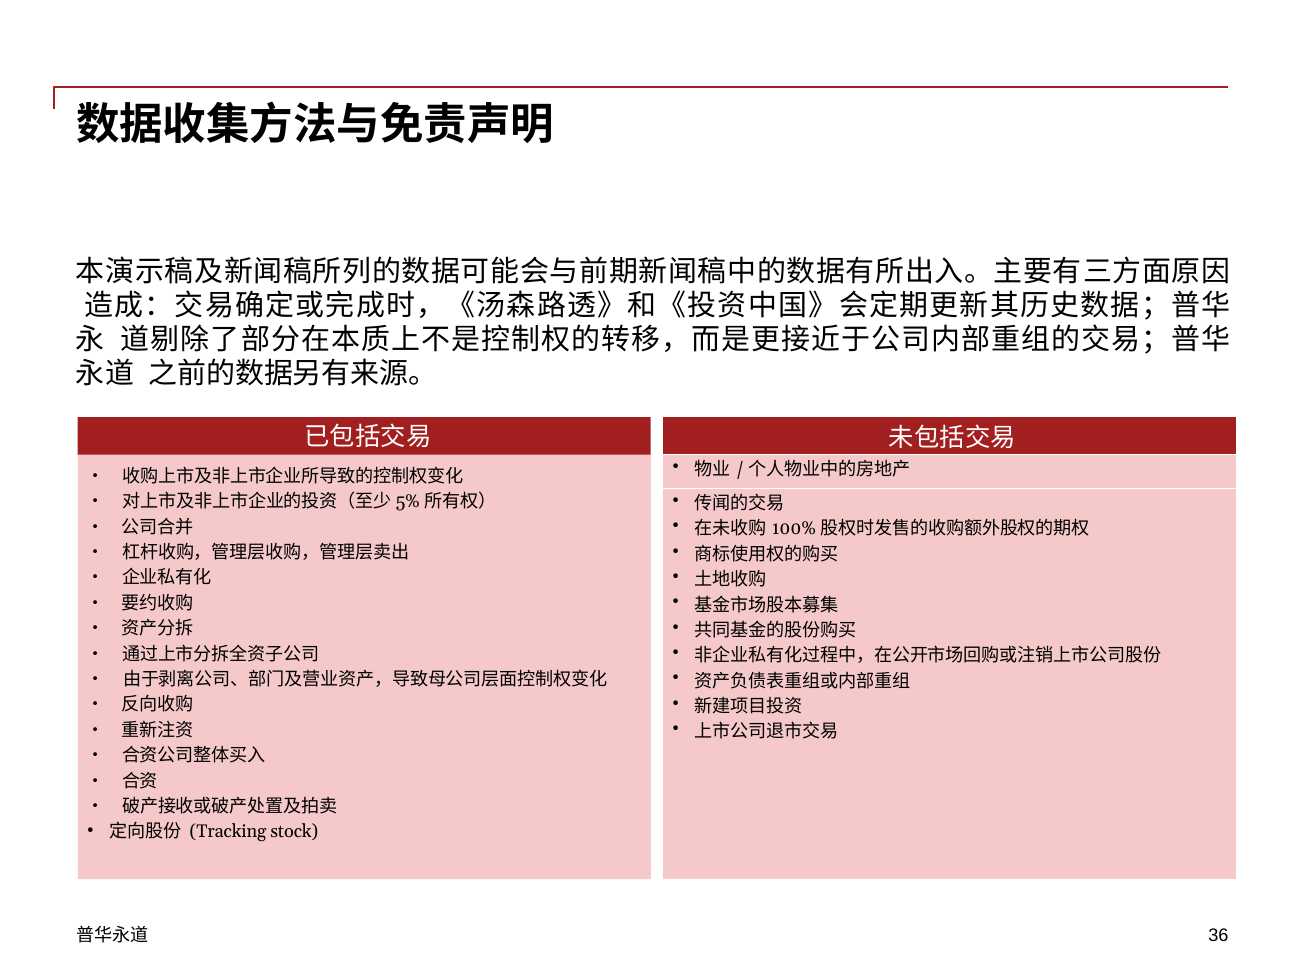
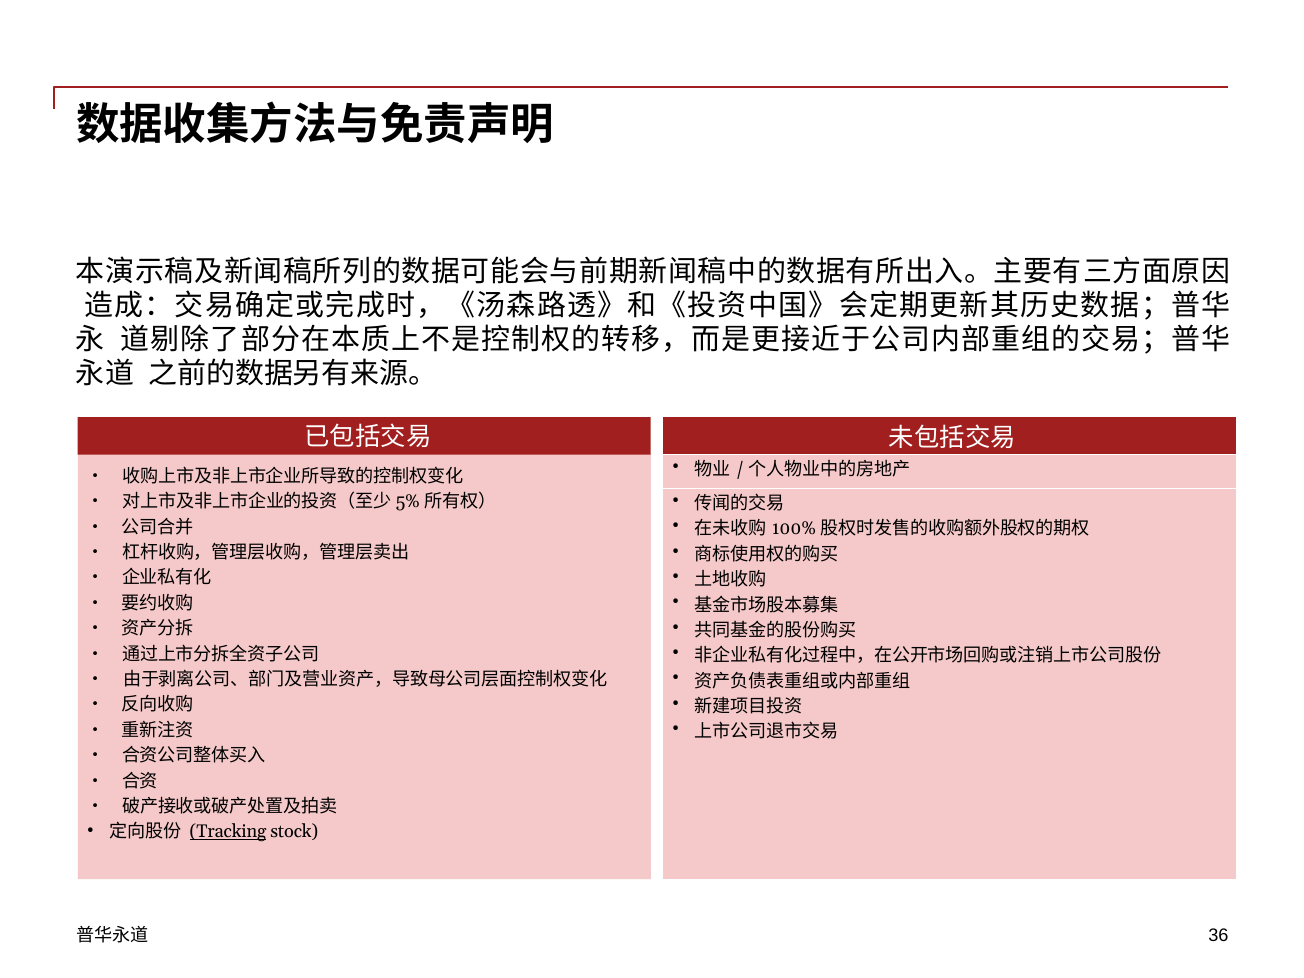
Tracking underline: none -> present (228, 832)
